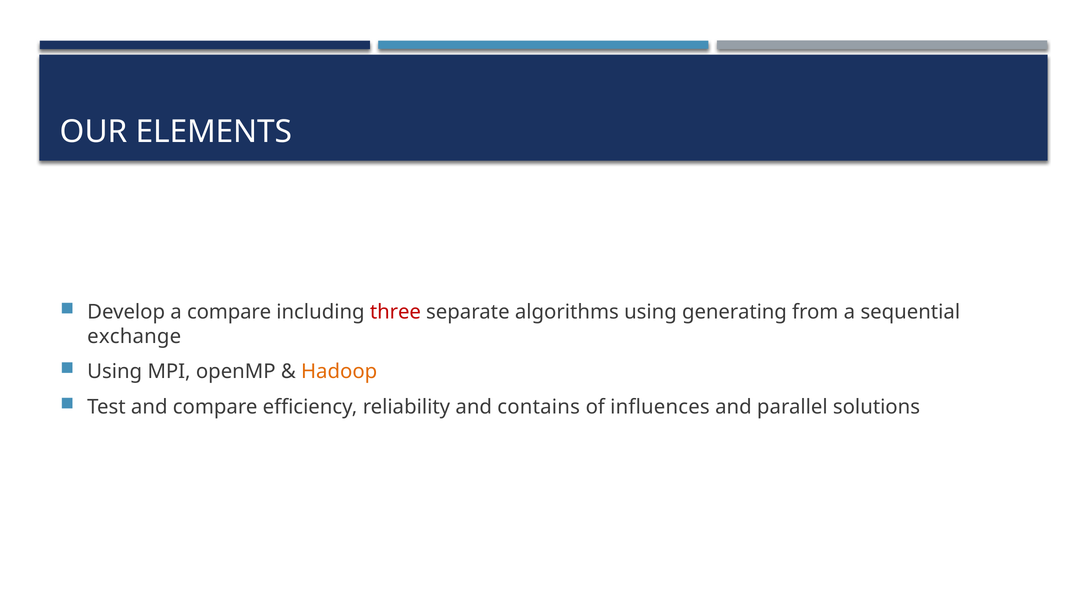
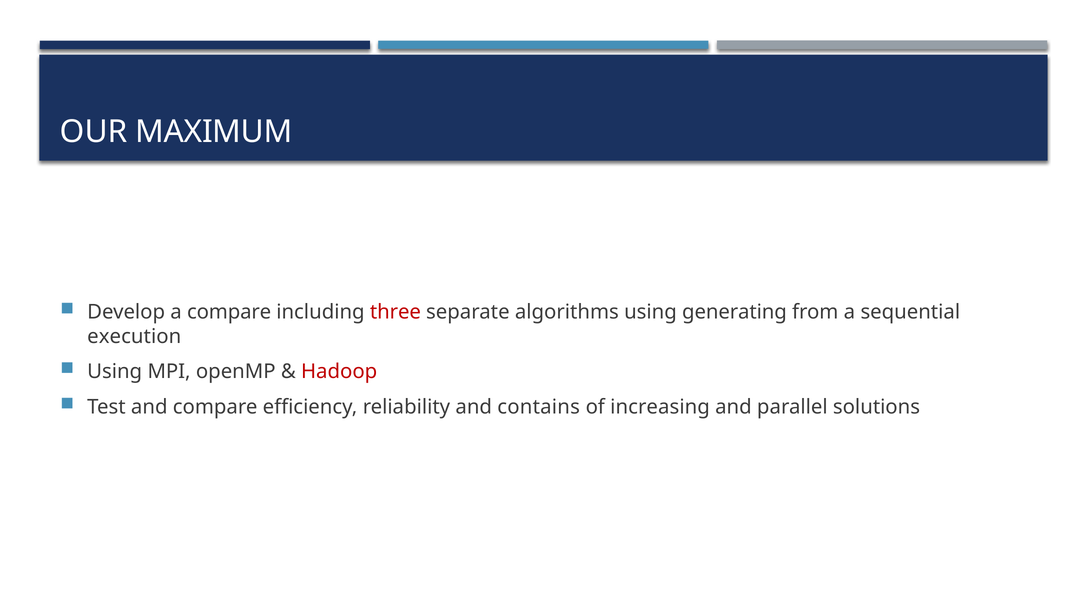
ELEMENTS: ELEMENTS -> MAXIMUM (214, 132)
exchange: exchange -> execution (134, 337)
Hadoop colour: orange -> red (339, 372)
influences: influences -> increasing (660, 407)
